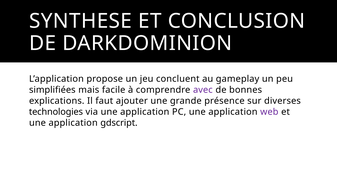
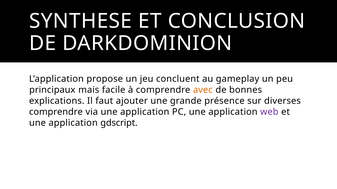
simplifiées: simplifiées -> principaux (52, 90)
avec colour: purple -> orange (203, 90)
technologies: technologies -> comprendre (56, 112)
